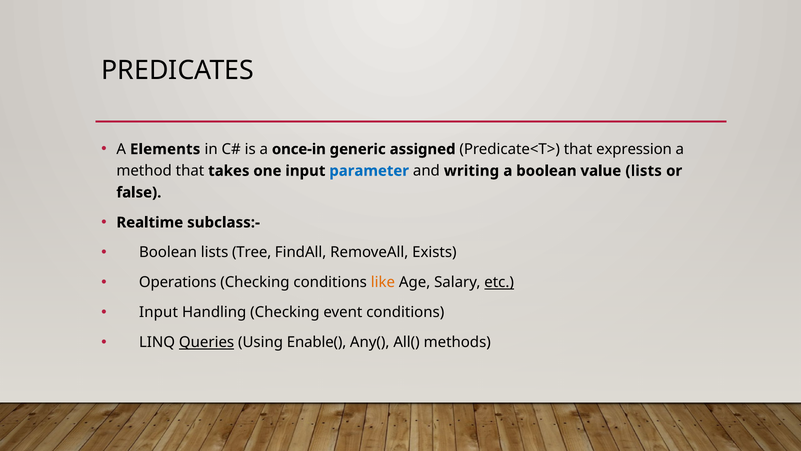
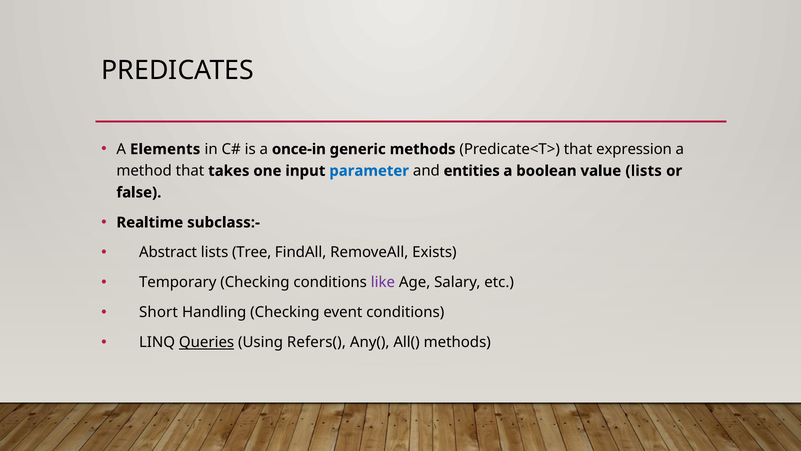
generic assigned: assigned -> methods (423, 149)
writing: writing -> entities (472, 171)
Boolean: Boolean -> Abstract (168, 252)
Operations: Operations -> Temporary (178, 282)
like colour: orange -> purple (383, 282)
etc underline: present -> none (499, 282)
Input: Input -> Short (158, 312)
Enable(: Enable( -> Refers( (316, 342)
